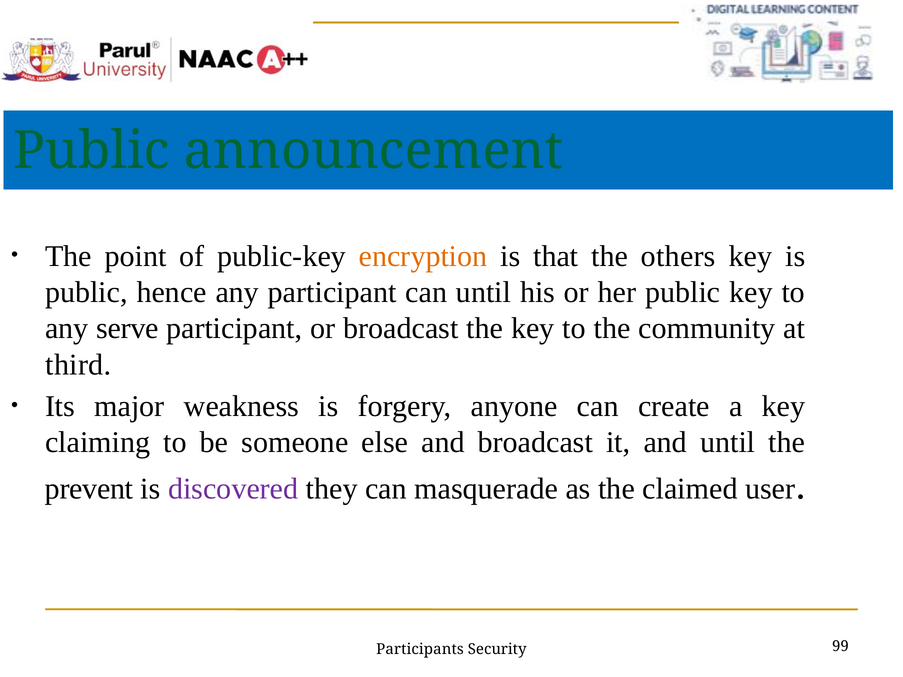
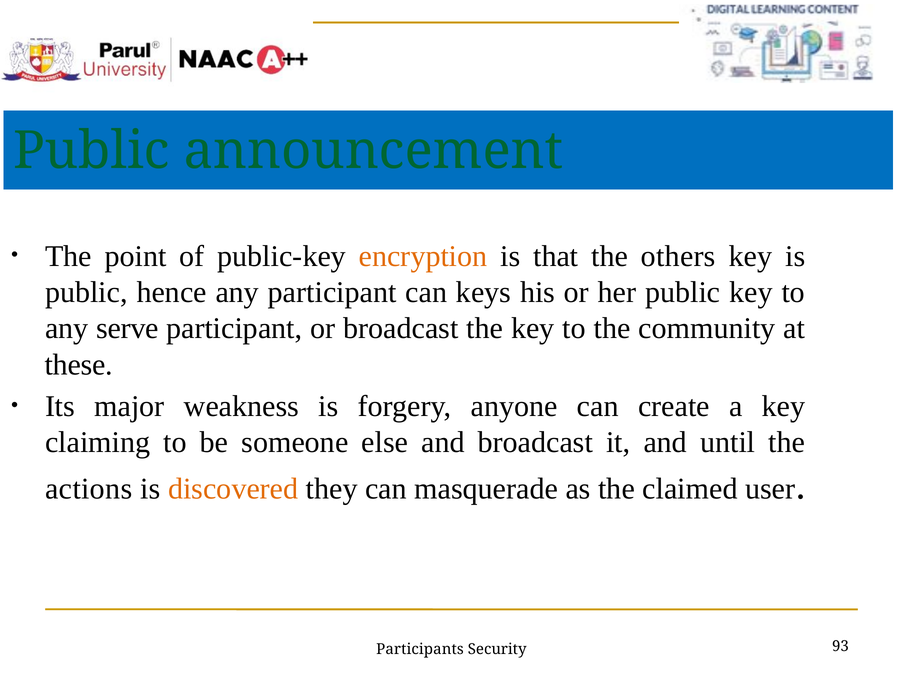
can until: until -> keys (484, 292)
third: third -> these (79, 365)
prevent: prevent -> actions (89, 489)
discovered colour: purple -> orange (233, 489)
99: 99 -> 93 (840, 647)
